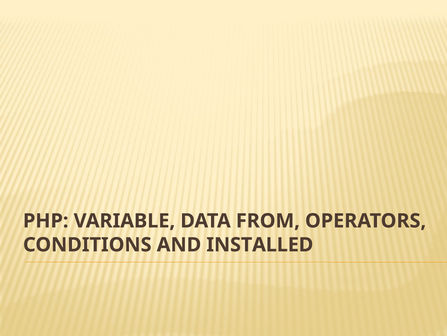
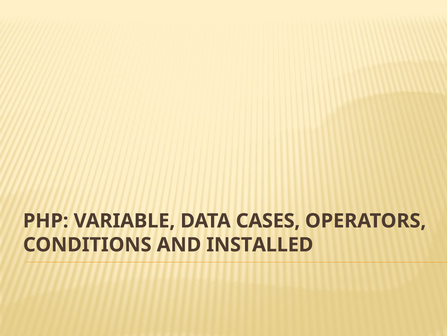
FROM: FROM -> CASES (268, 220)
